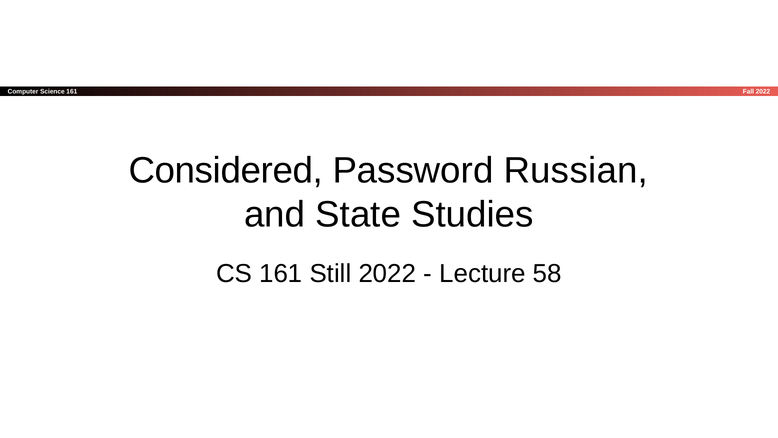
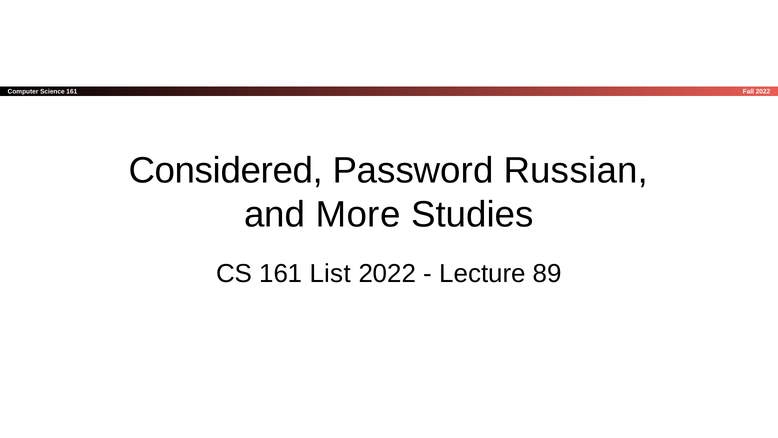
State: State -> More (358, 214)
Still: Still -> List (330, 273)
58: 58 -> 89 (547, 273)
